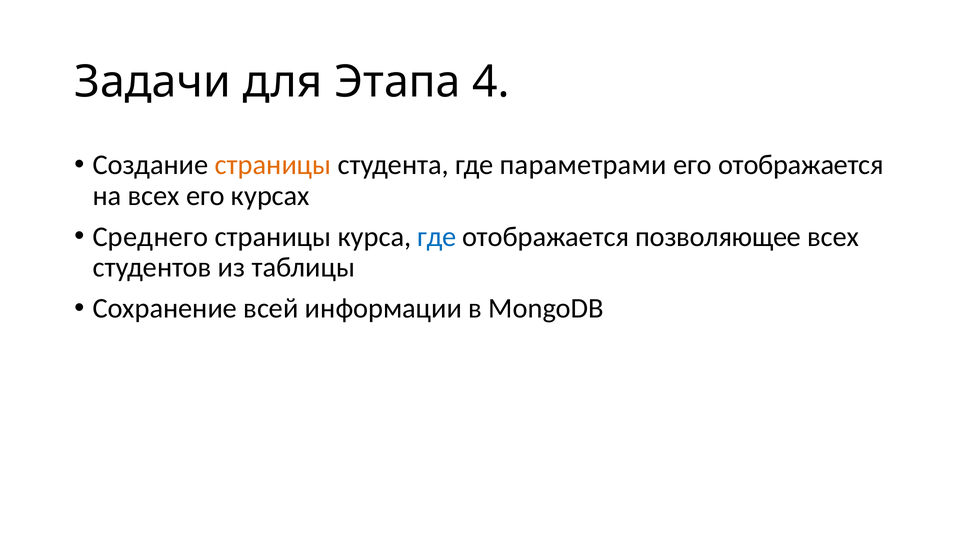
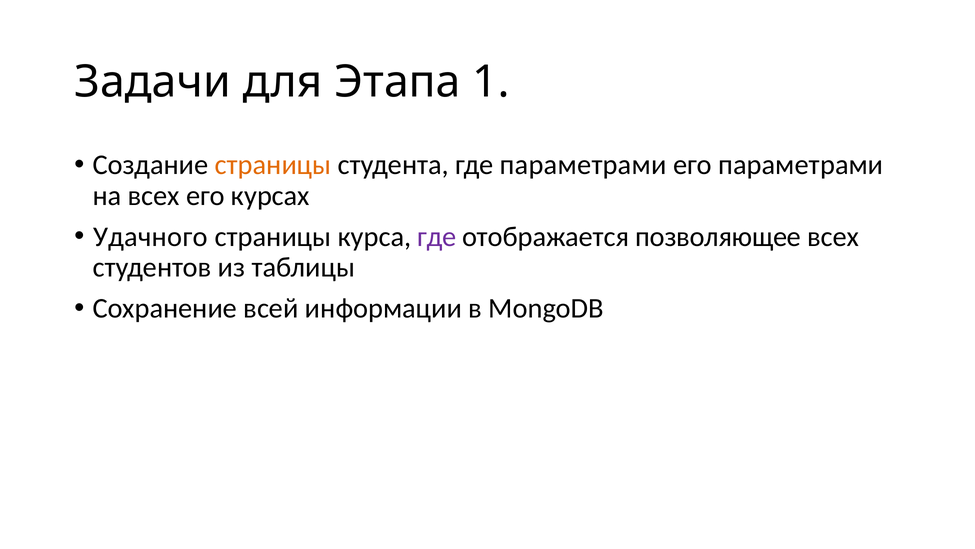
4: 4 -> 1 (491, 82)
его отображается: отображается -> параметрами (801, 165)
Среднего: Среднего -> Удачного (150, 236)
где colour: blue -> purple (437, 236)
